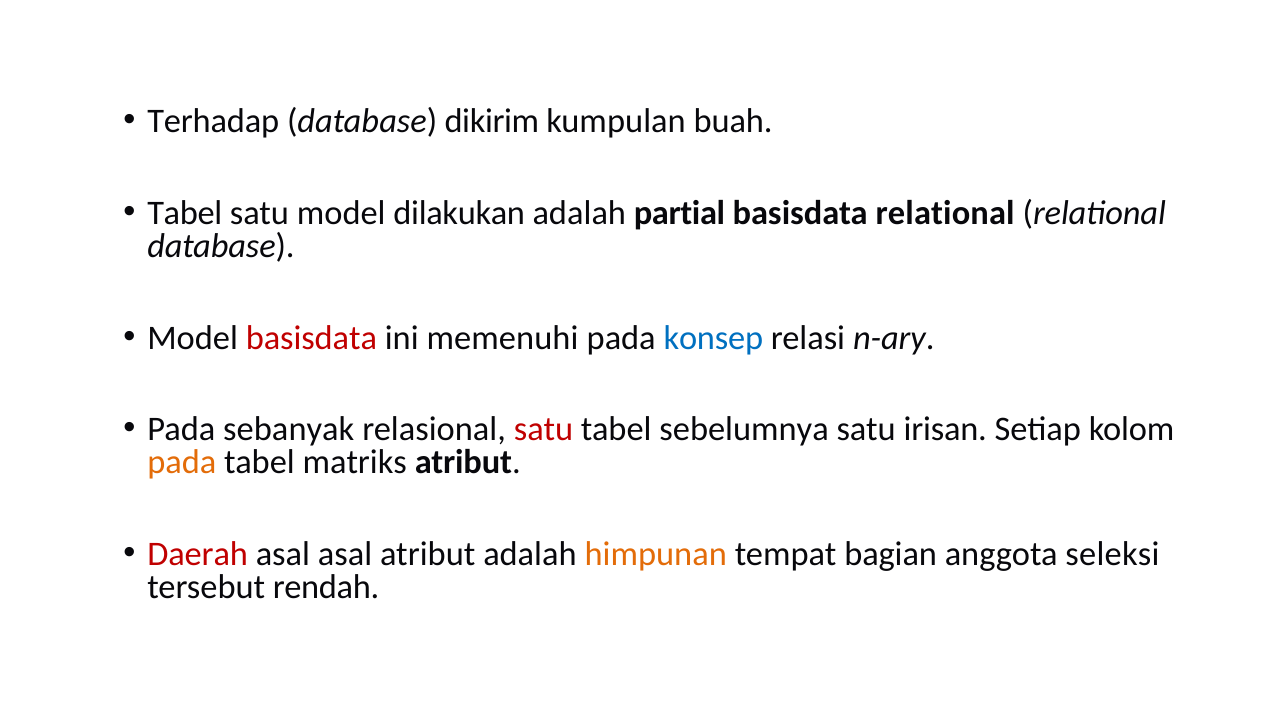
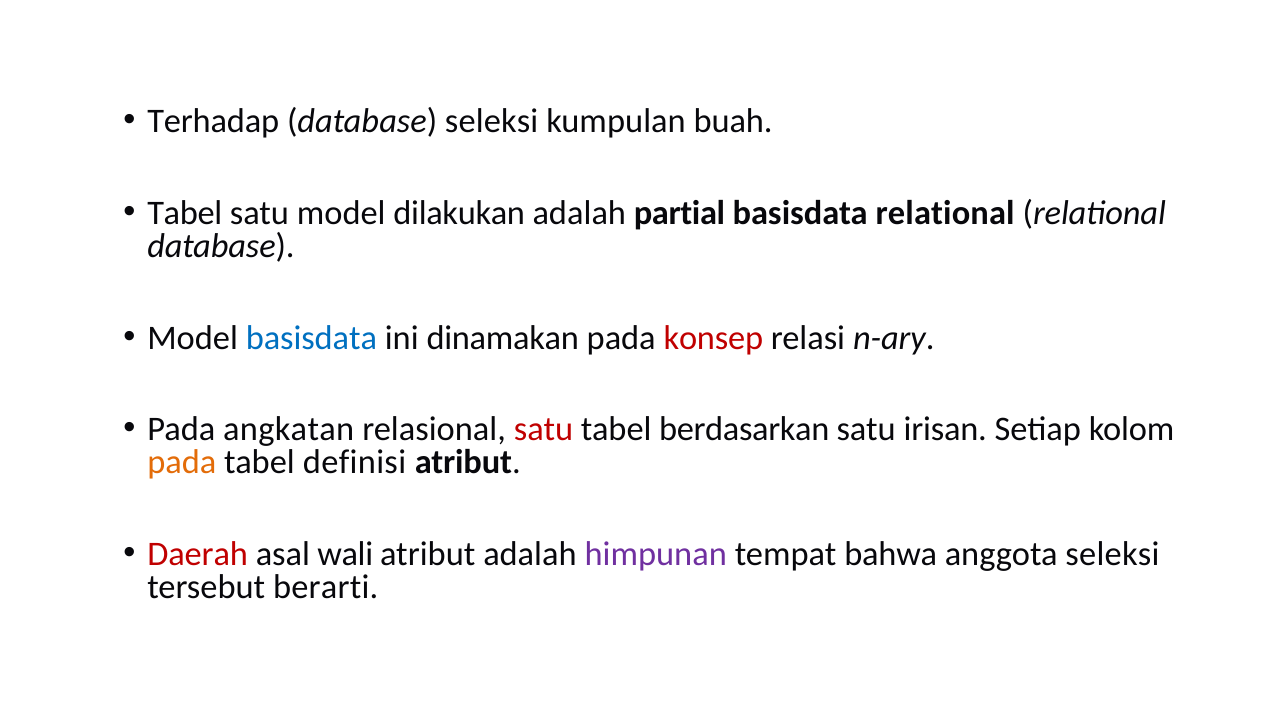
database dikirim: dikirim -> seleksi (492, 121)
basisdata colour: red -> blue (311, 338)
memenuhi: memenuhi -> dinamakan (503, 338)
konsep colour: blue -> red (713, 338)
sebanyak: sebanyak -> angkatan (289, 429)
sebelumnya: sebelumnya -> berdasarkan (744, 429)
matriks: matriks -> definisi (355, 462)
asal asal: asal -> wali (345, 554)
himpunan colour: orange -> purple (656, 554)
bagian: bagian -> bahwa (891, 554)
rendah: rendah -> berarti (326, 587)
